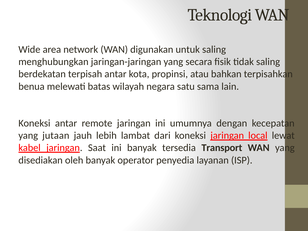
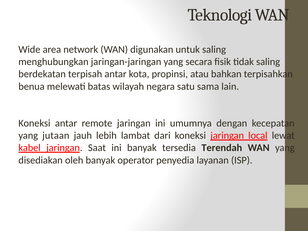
Transport: Transport -> Terendah (222, 148)
